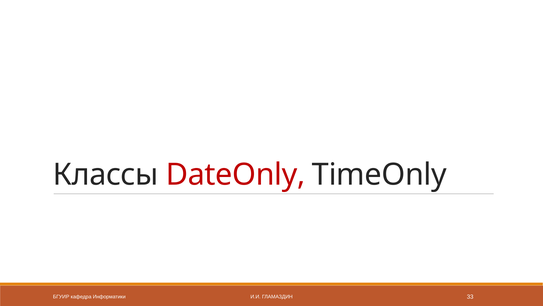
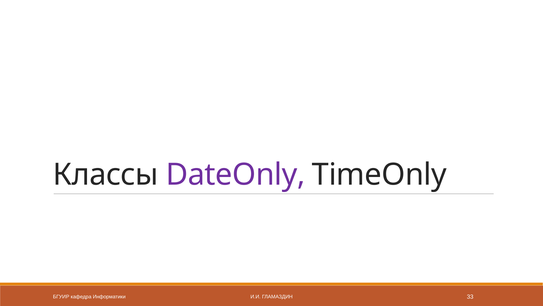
DateOnly colour: red -> purple (236, 174)
